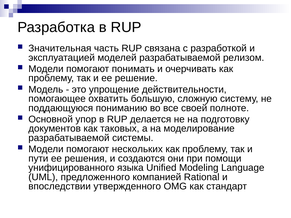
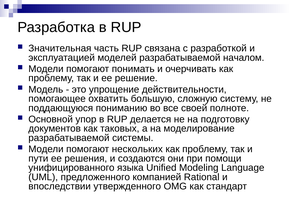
релизом: релизом -> началом (244, 58)
